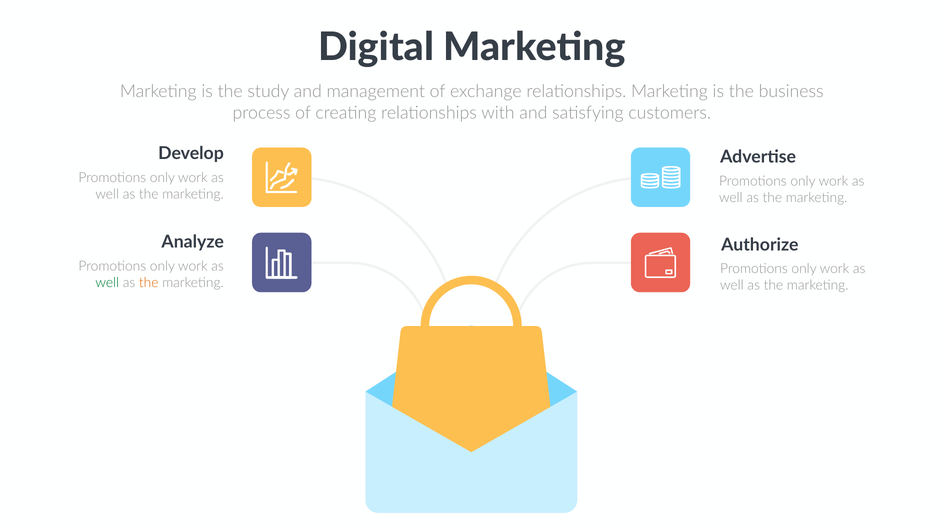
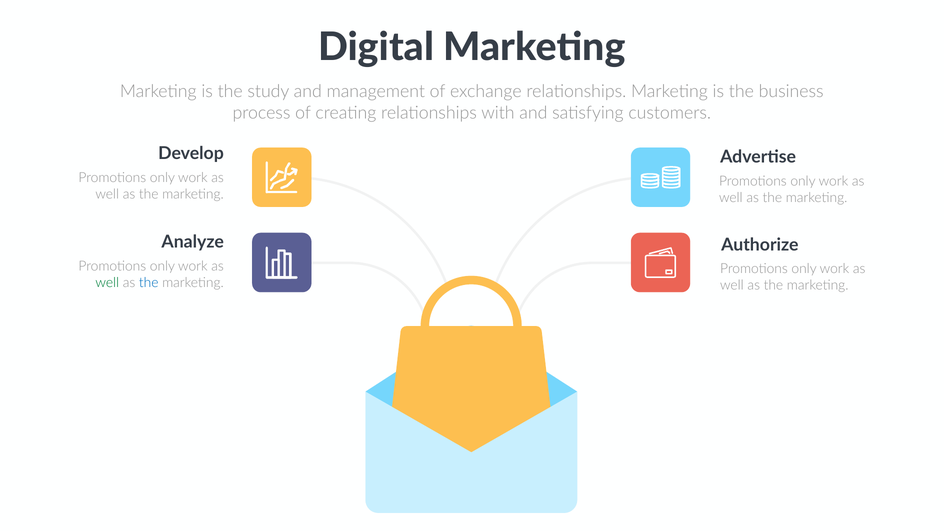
the colour: orange -> blue (149, 283)
